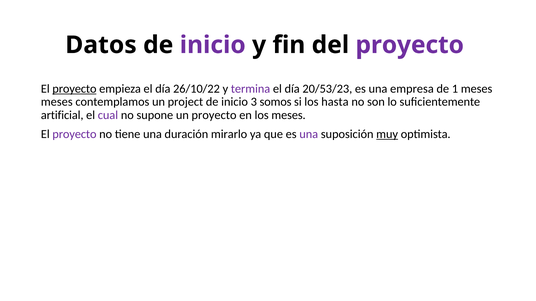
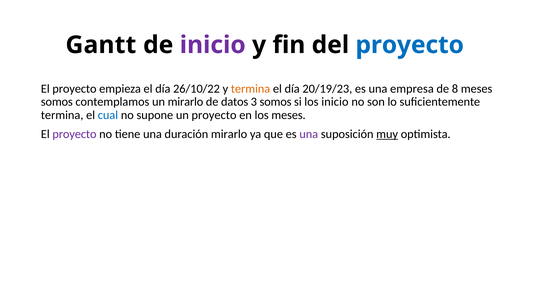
Datos: Datos -> Gantt (101, 45)
proyecto colour: purple -> blue (410, 45)
proyecto underline: present -> none (74, 89)
termina colour: purple -> orange (251, 89)
20/53/23: 20/53/23 -> 20/19/23 (327, 89)
1: 1 -> 8 (455, 89)
meses: meses -> somos (57, 102)
un project: project -> mirarlo (185, 102)
inicio: inicio -> datos (235, 102)
los hasta: hasta -> inicio (335, 102)
artificial: artificial -> termina (62, 115)
cual colour: purple -> blue (108, 115)
